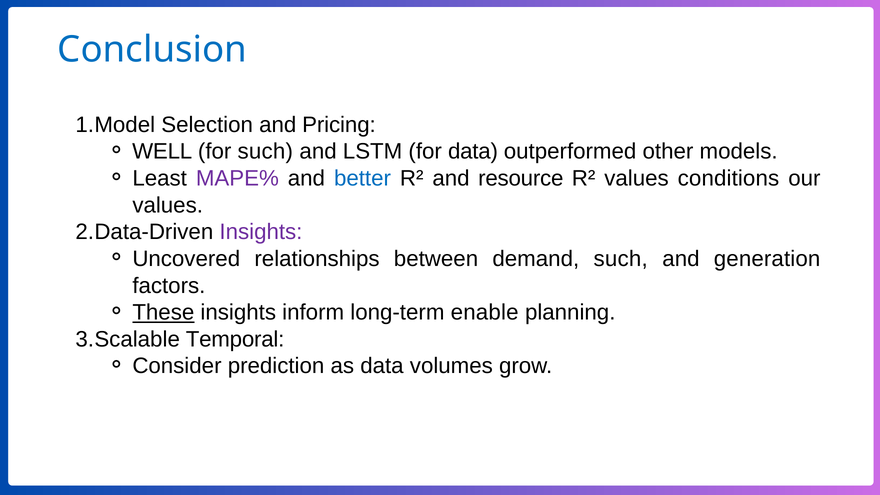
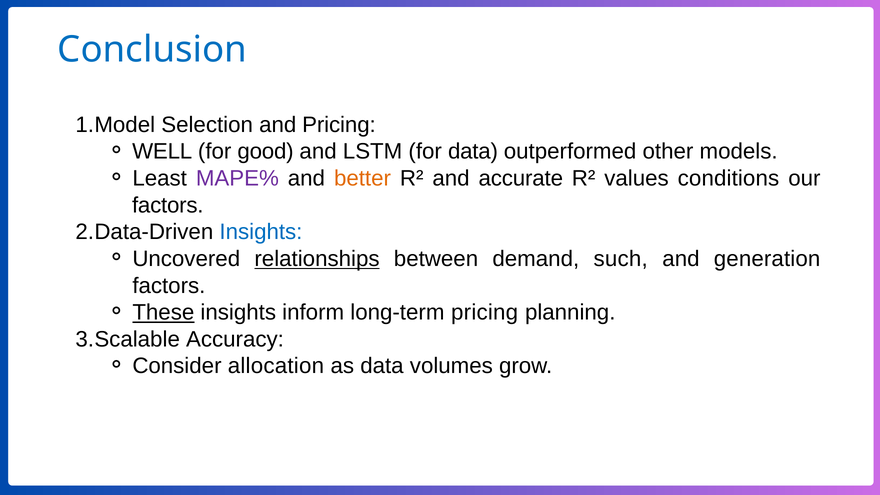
for such: such -> good (266, 152)
better colour: blue -> orange (363, 178)
resource: resource -> accurate (521, 178)
values: values -> factors (168, 205)
Insights colour: purple -> blue (261, 232)
relationships underline: none -> present (317, 259)
long-term enable: enable -> pricing (485, 313)
Temporal: Temporal -> Accuracy (235, 339)
prediction: prediction -> allocation (276, 366)
